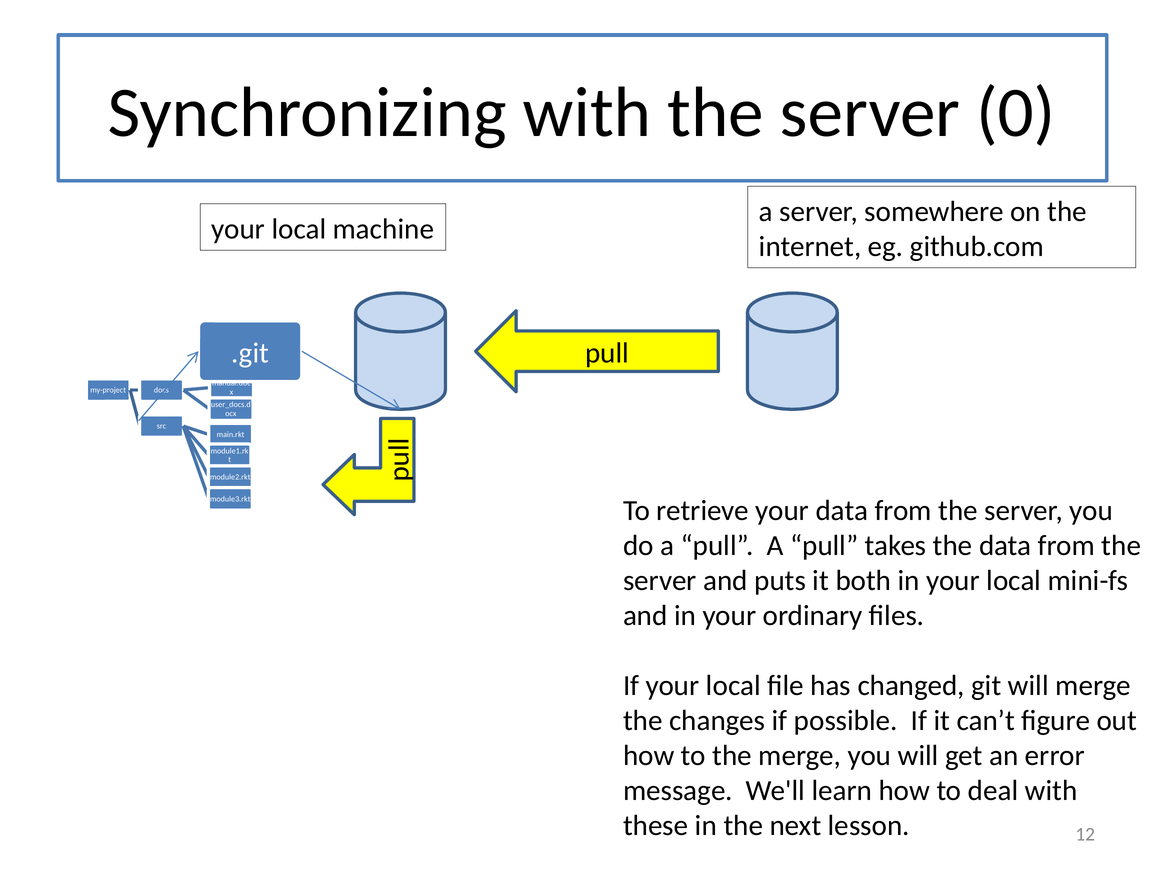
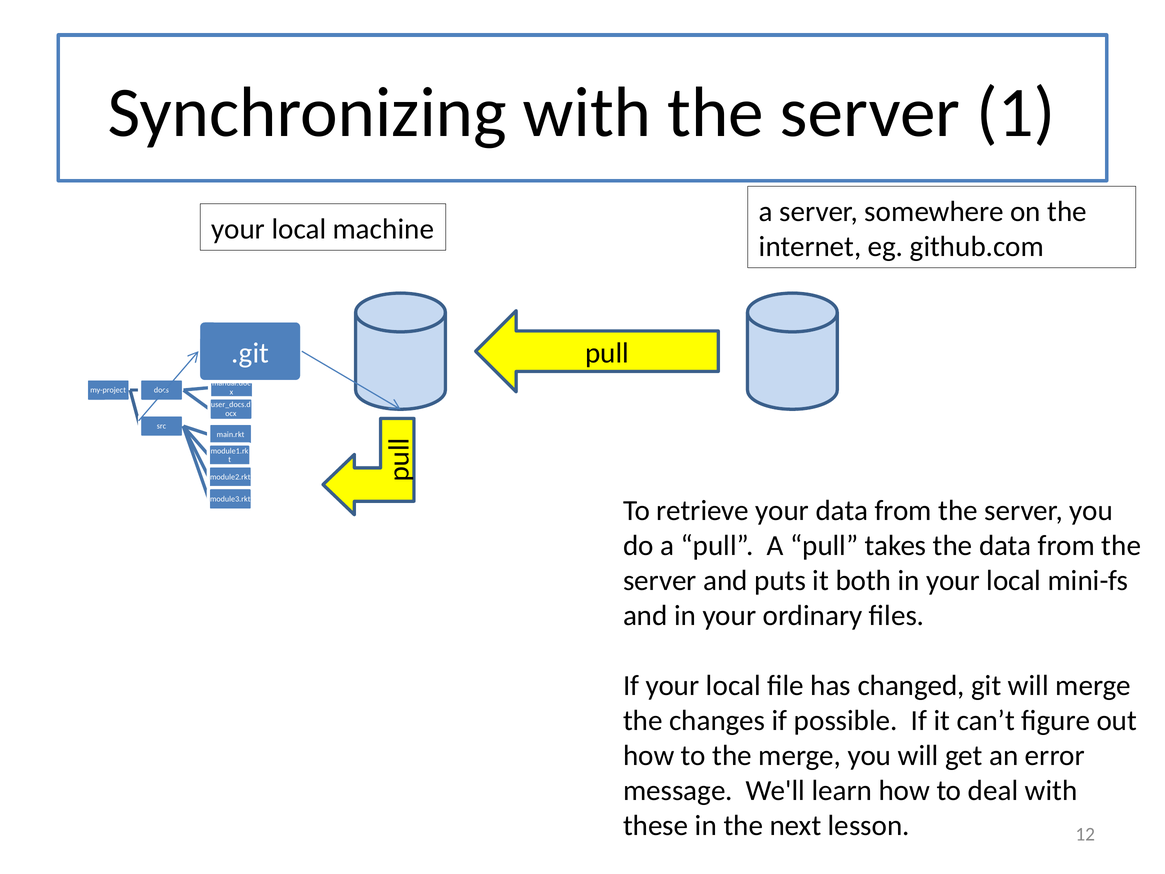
0: 0 -> 1 (1016, 113)
